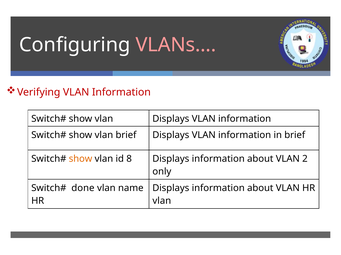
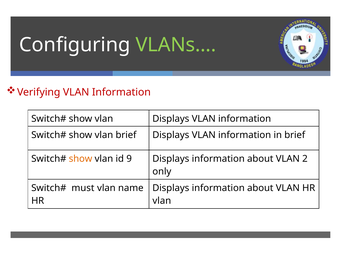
VLANs… colour: pink -> light green (176, 45)
8: 8 -> 9 (129, 159)
done: done -> must (83, 188)
